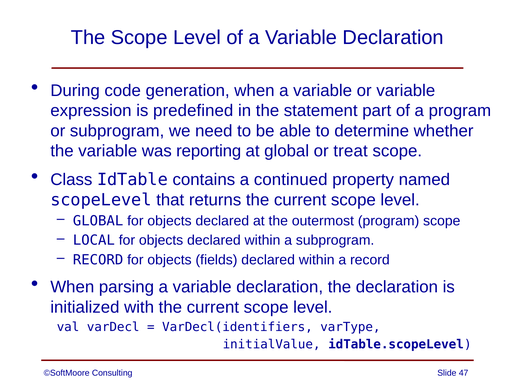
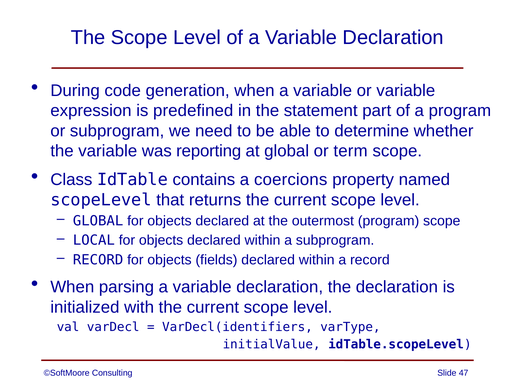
treat: treat -> term (351, 151)
continued: continued -> coercions (291, 180)
